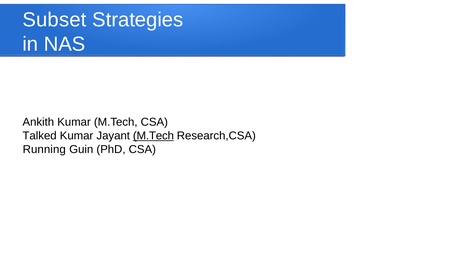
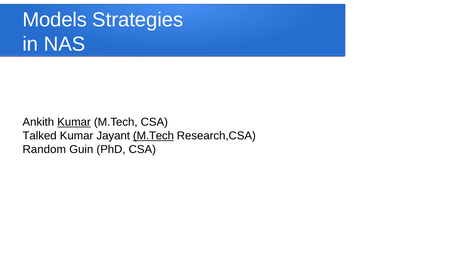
Subset: Subset -> Models (55, 20)
Kumar underline: none -> present (74, 122)
Running: Running -> Random (44, 149)
